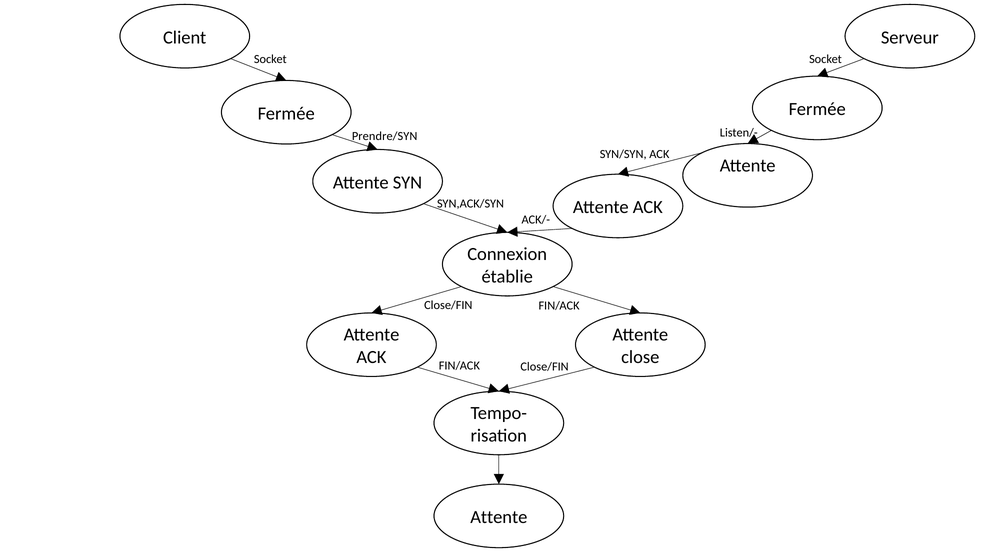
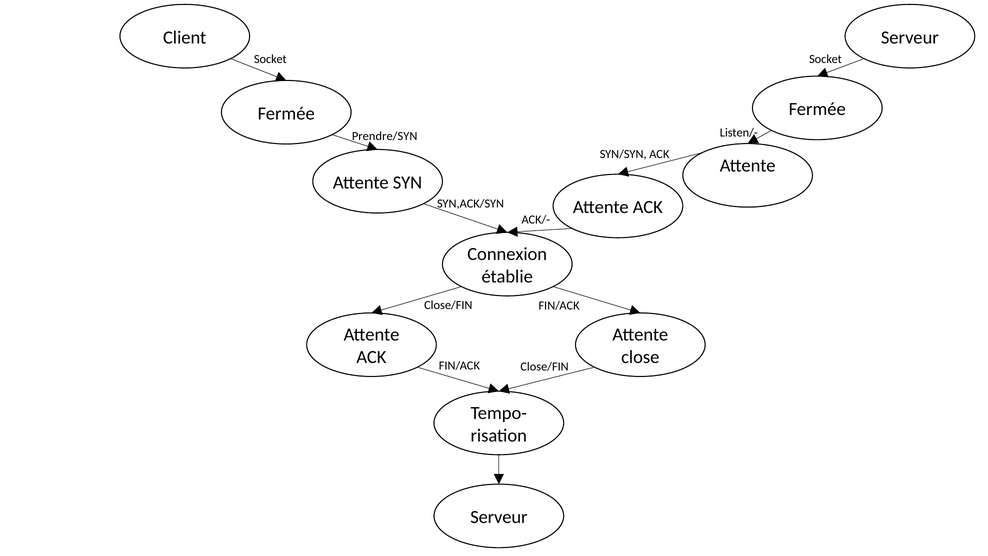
Attente: Attente -> Serveur (499, 517)
